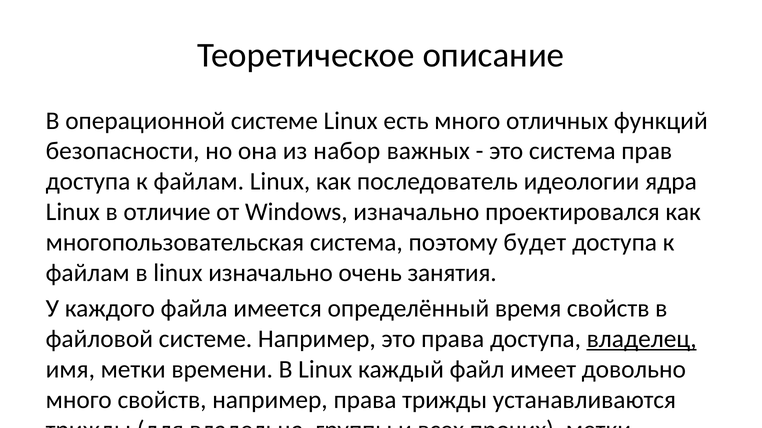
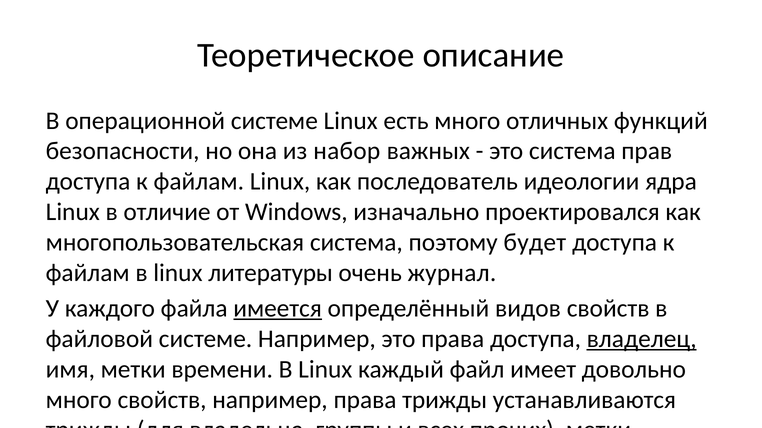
linux изначально: изначально -> литературы (271, 273)
очень занятия: занятия -> журнал (452, 273)
имеется underline: none -> present (278, 309)
определённый время: время -> видов (528, 309)
